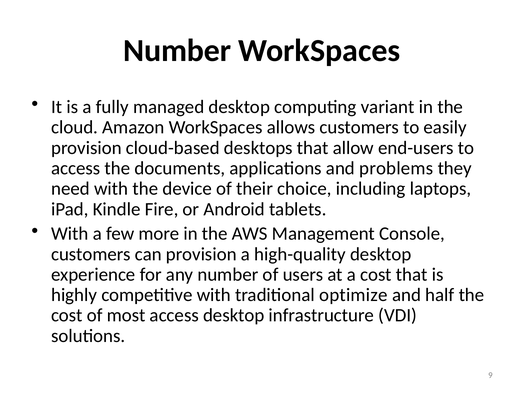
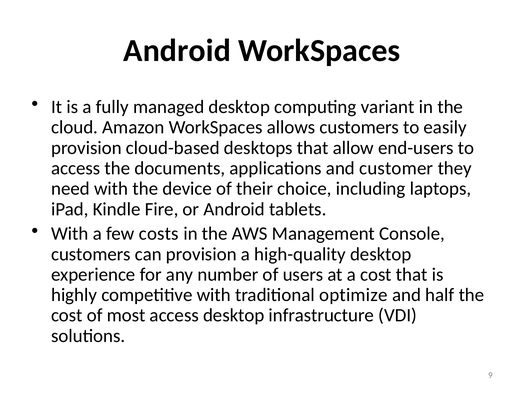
Number: Number -> Android (177, 51)
problems: problems -> customer (396, 168)
more: more -> costs (159, 234)
